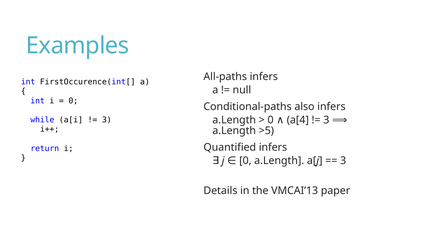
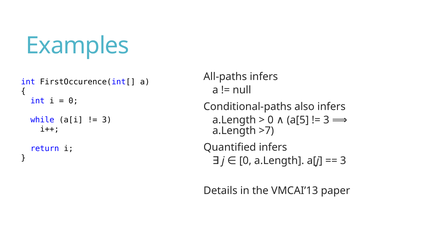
a[4: a[4 -> a[5 (298, 120)
>5: >5 -> >7 (266, 131)
